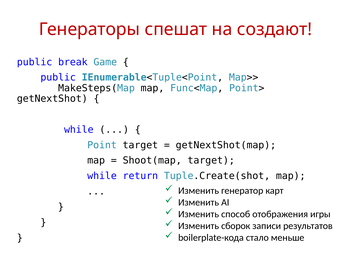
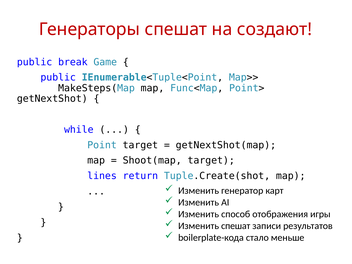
while: while -> lines (102, 176)
Изменить сборок: сборок -> спешат (236, 226)
